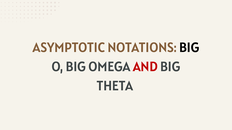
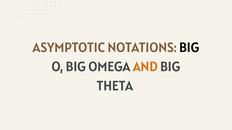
AND colour: red -> orange (145, 67)
